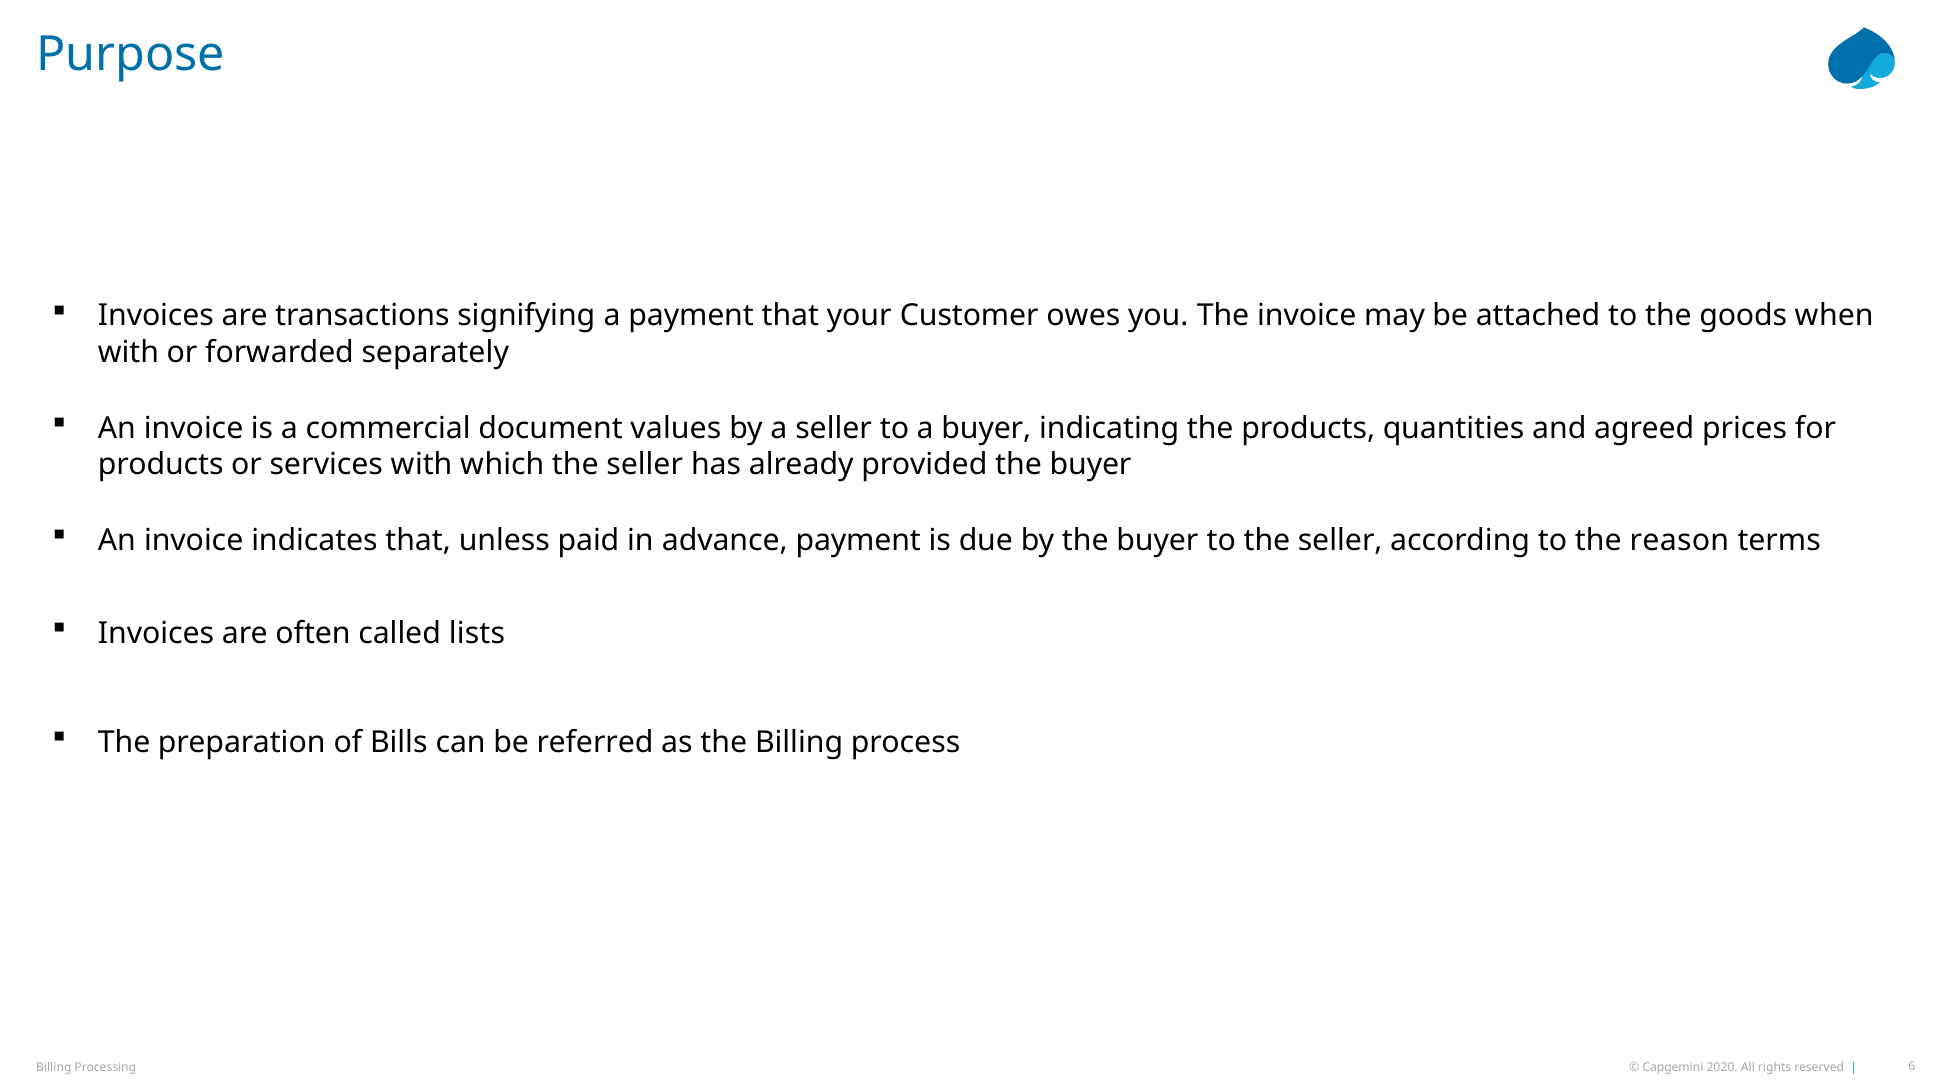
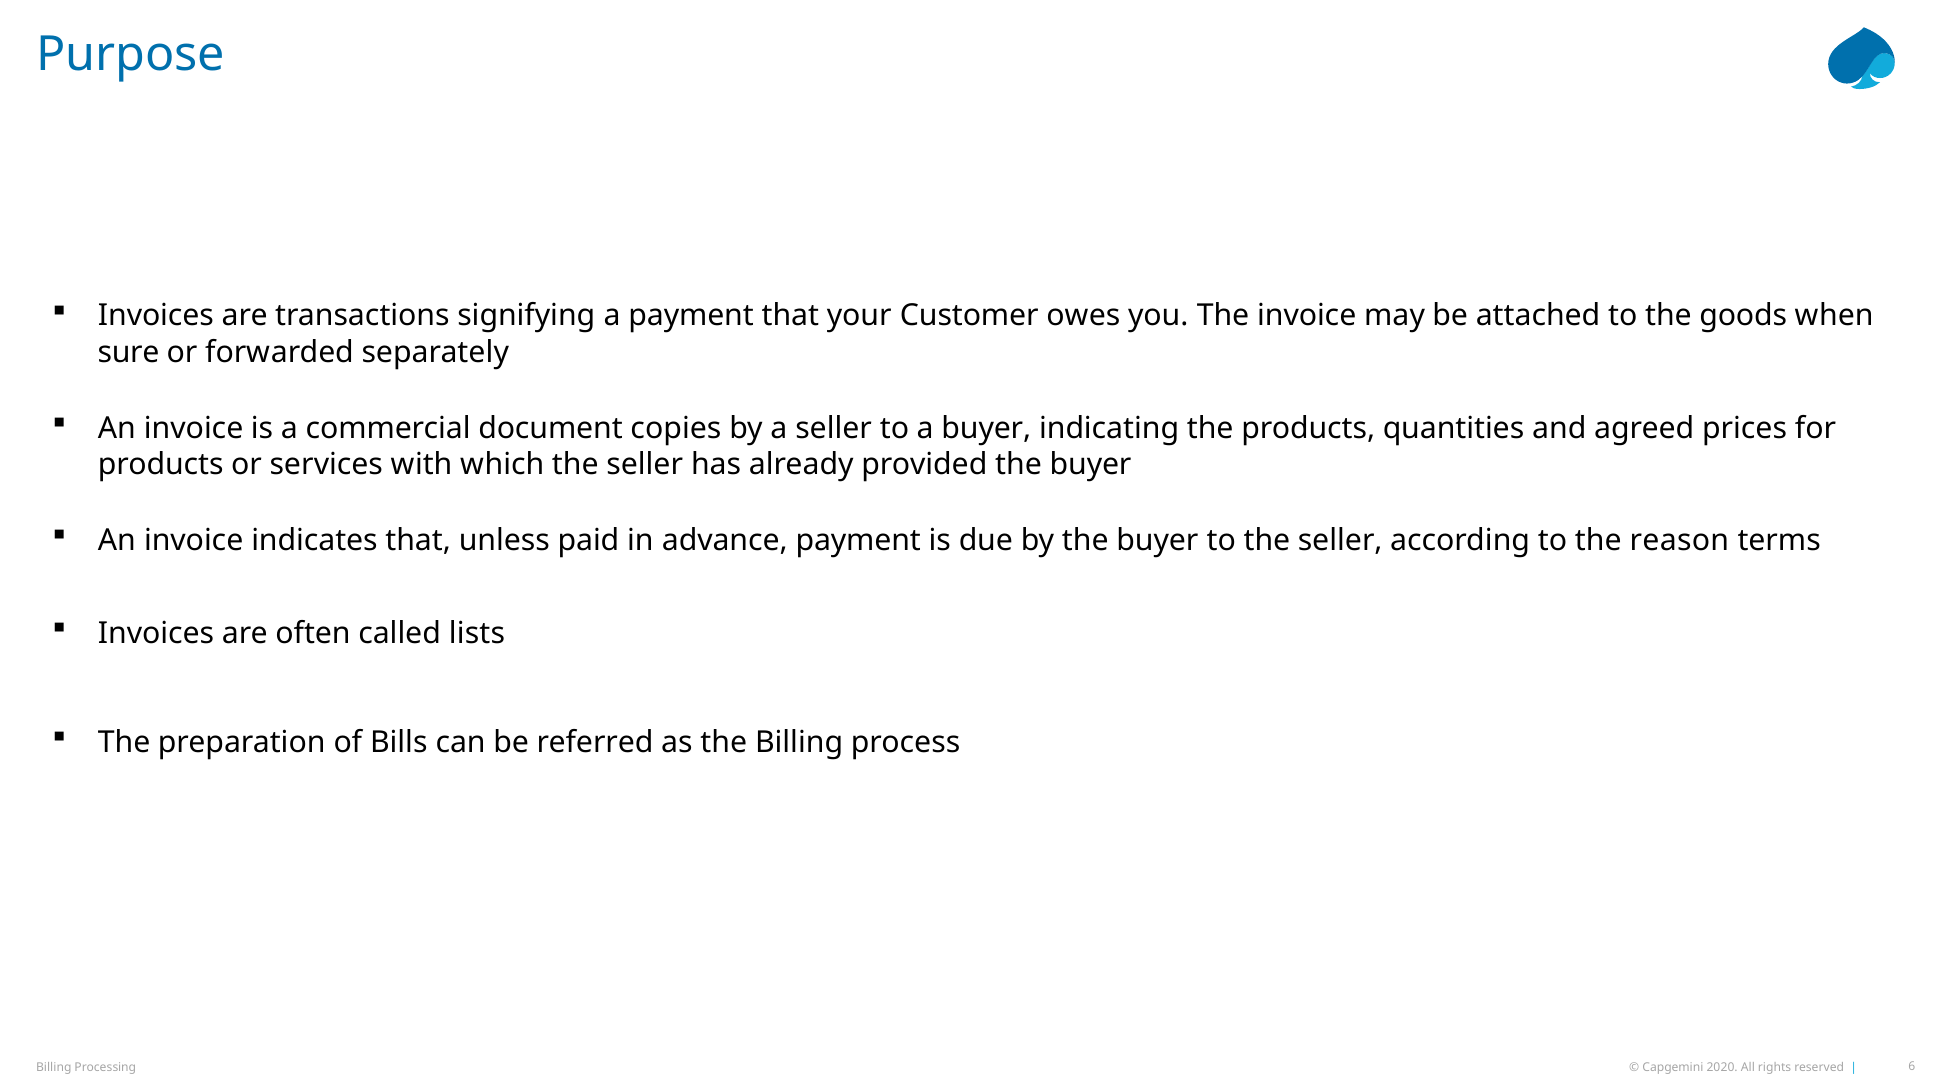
with: with -> sure (129, 352)
values: values -> copies (676, 428)
